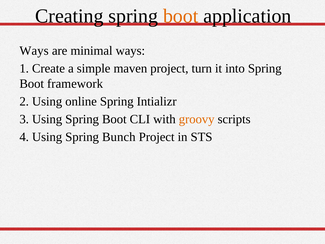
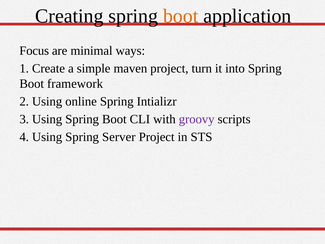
Ways: Ways -> Focus (34, 51)
groovy colour: orange -> purple (197, 119)
Bunch: Bunch -> Server (119, 137)
